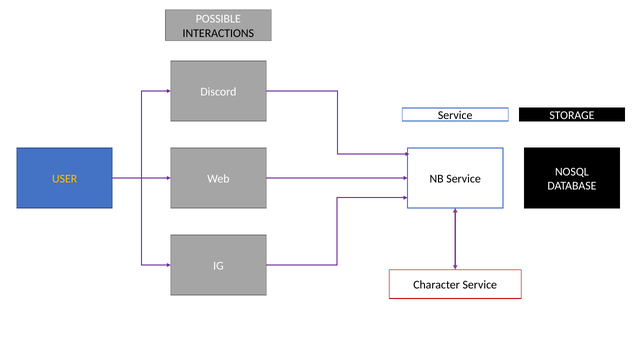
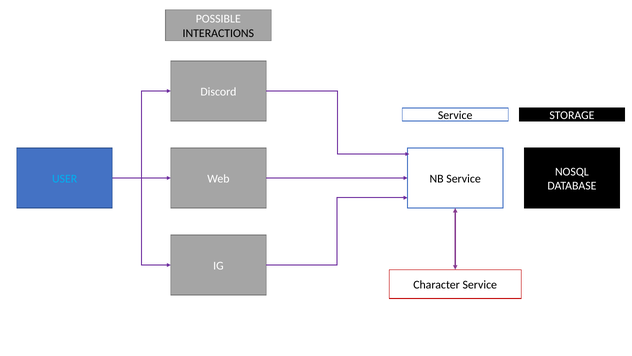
USER colour: yellow -> light blue (65, 179)
